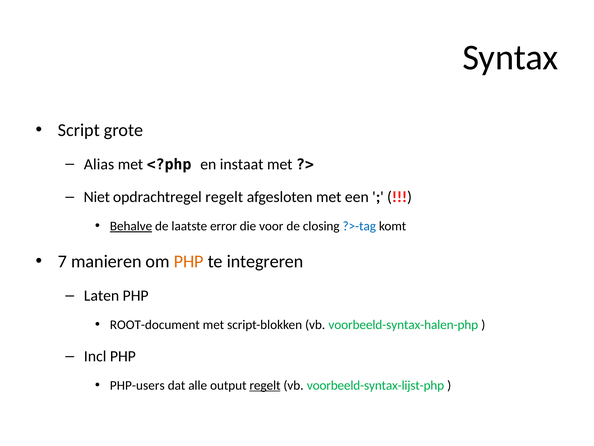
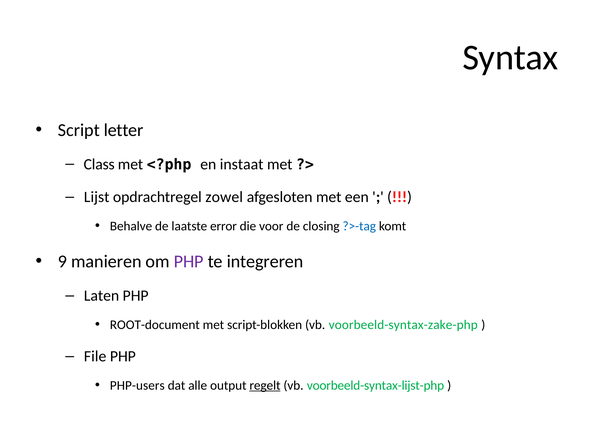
grote: grote -> letter (124, 130)
Alias: Alias -> Class (99, 164)
Niet: Niet -> Lijst (97, 197)
opdrachtregel regelt: regelt -> zowel (224, 197)
Behalve underline: present -> none (131, 226)
7: 7 -> 9 (63, 261)
PHP colour: orange -> purple (189, 261)
voorbeeld-syntax-halen-php: voorbeeld-syntax-halen-php -> voorbeeld-syntax-zake-php (403, 324)
Incl: Incl -> File (95, 356)
